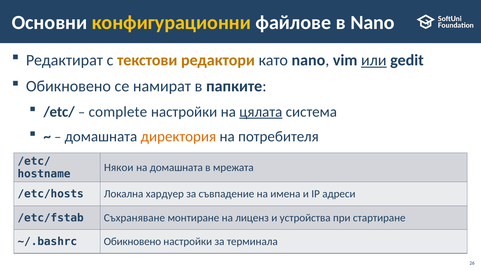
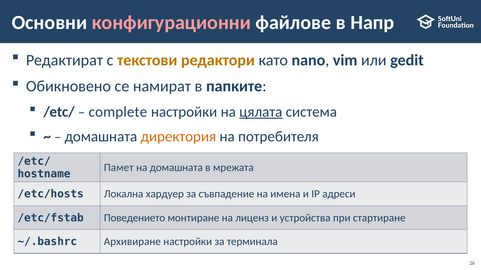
конфигурационни colour: yellow -> pink (171, 23)
в Nano: Nano -> Напр (372, 23)
или underline: present -> none (374, 60)
Някои: Някои -> Памет (119, 168)
Съхраняване: Съхраняване -> Поведението (135, 218)
~/.bashrc Обикновено: Обикновено -> Архивиране (132, 242)
